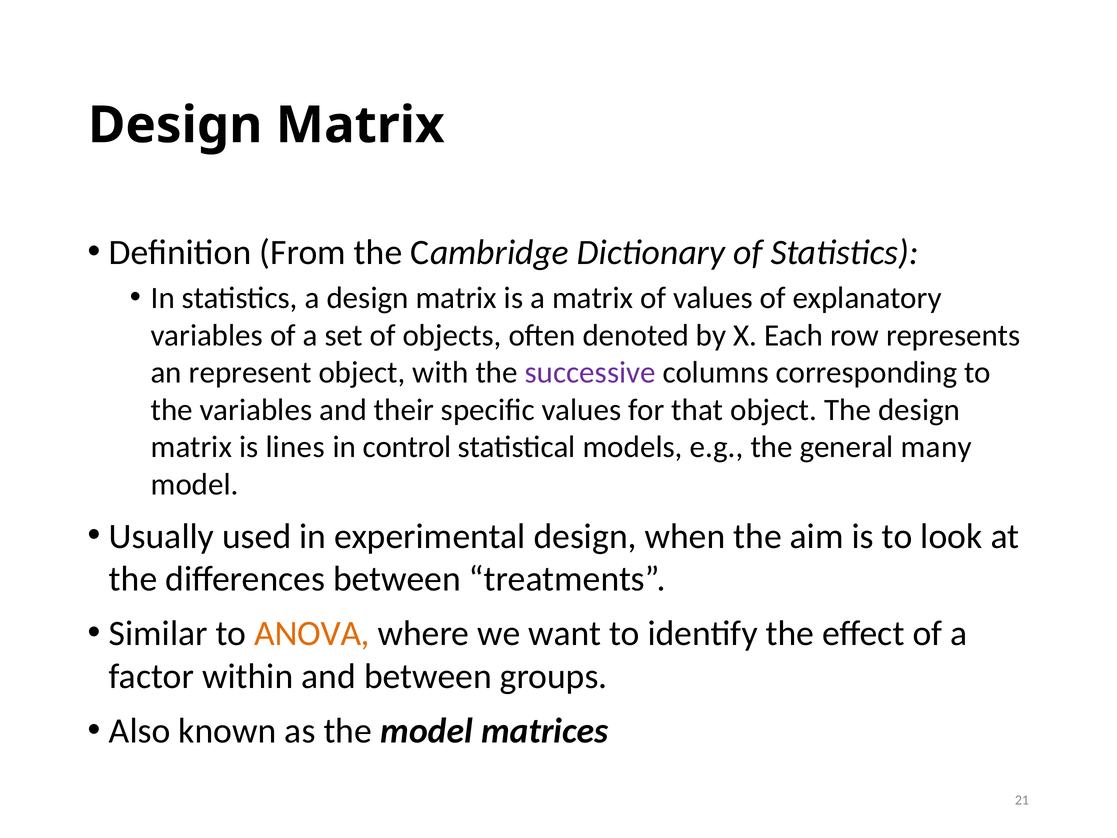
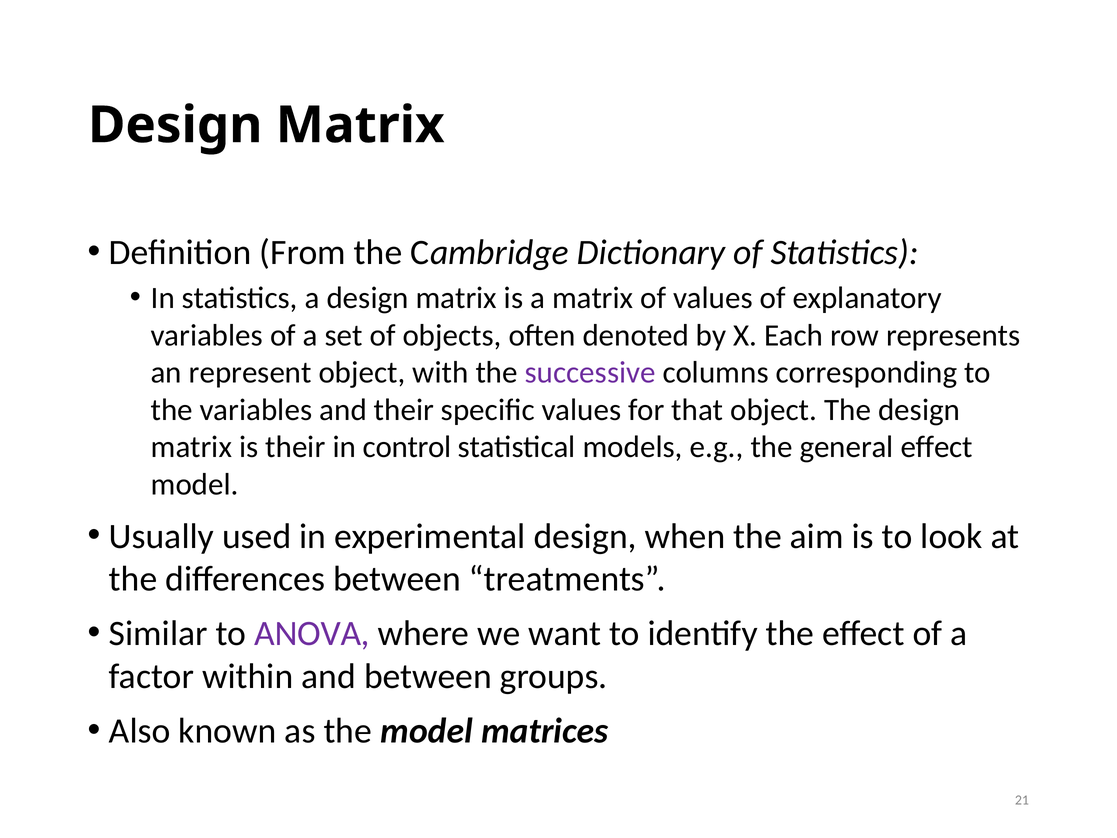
is lines: lines -> their (295, 447)
general many: many -> effect (937, 447)
ANOVA colour: orange -> purple (312, 633)
